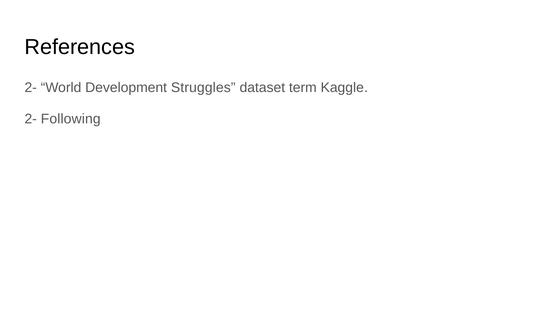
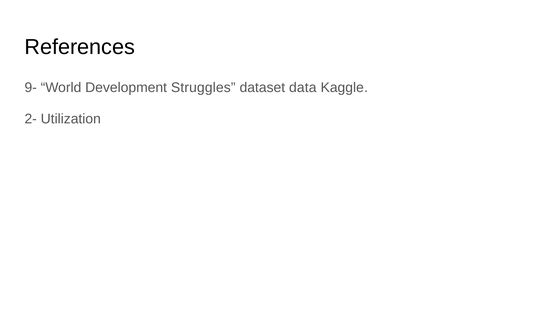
2-: 2- -> 9- (31, 87)
term: term -> data (303, 87)
Following: Following -> Utilization (71, 119)
